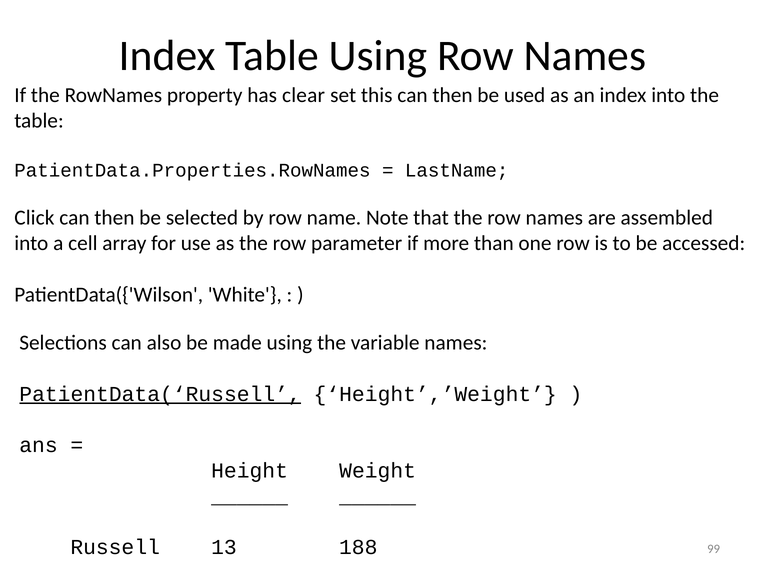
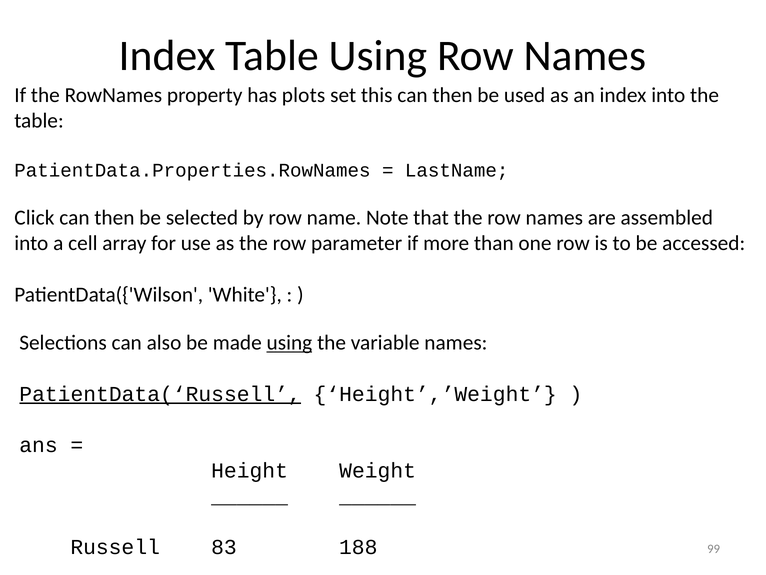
clear: clear -> plots (304, 95)
using underline: none -> present (289, 343)
13: 13 -> 83 (224, 547)
